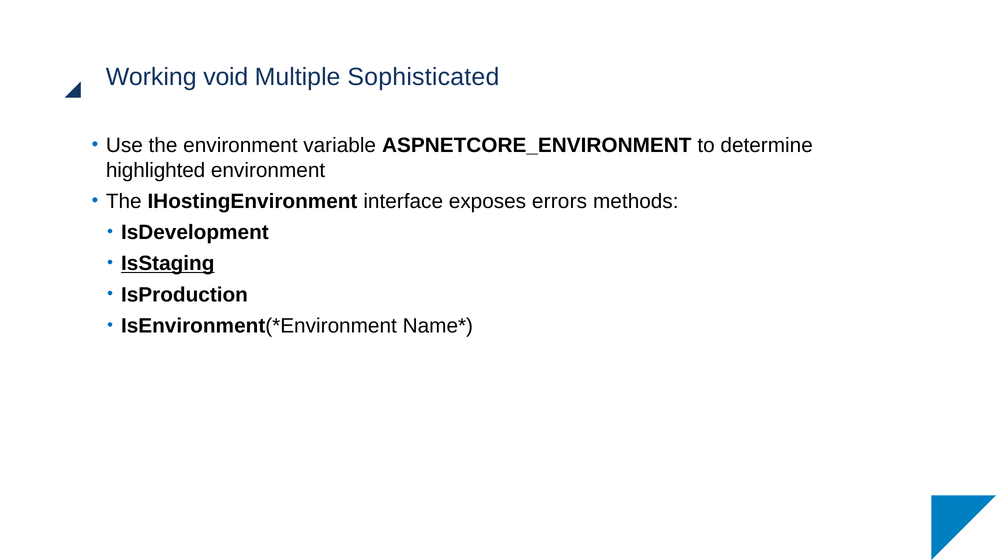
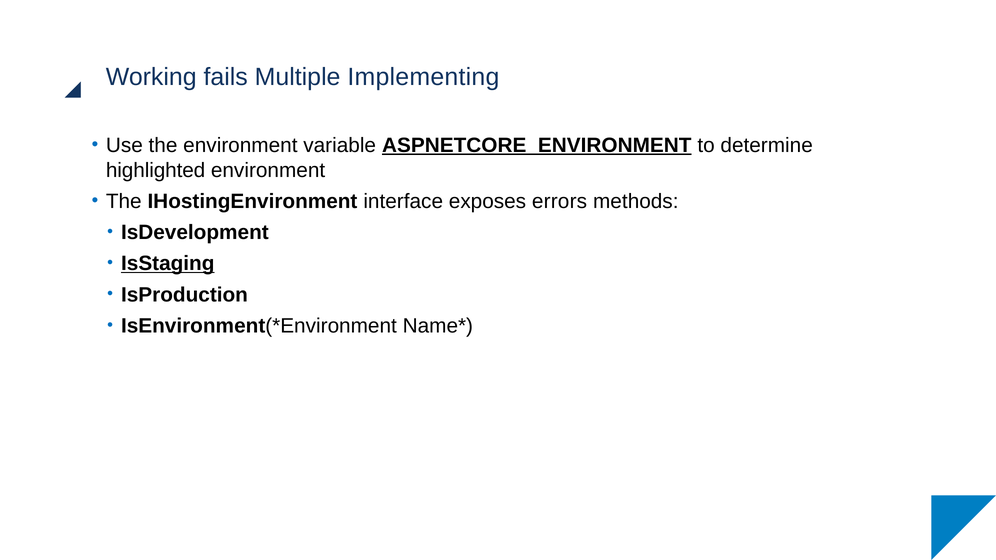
void: void -> fails (226, 77)
Sophisticated: Sophisticated -> Implementing (423, 77)
ASPNETCORE_ENVIRONMENT underline: none -> present (537, 145)
